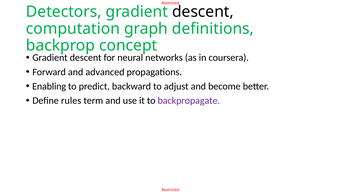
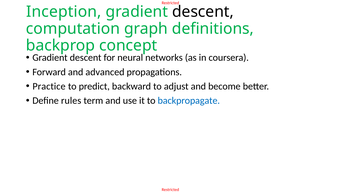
Detectors: Detectors -> Inception (64, 12)
Enabling: Enabling -> Practice (49, 86)
backpropagate colour: purple -> blue (189, 101)
